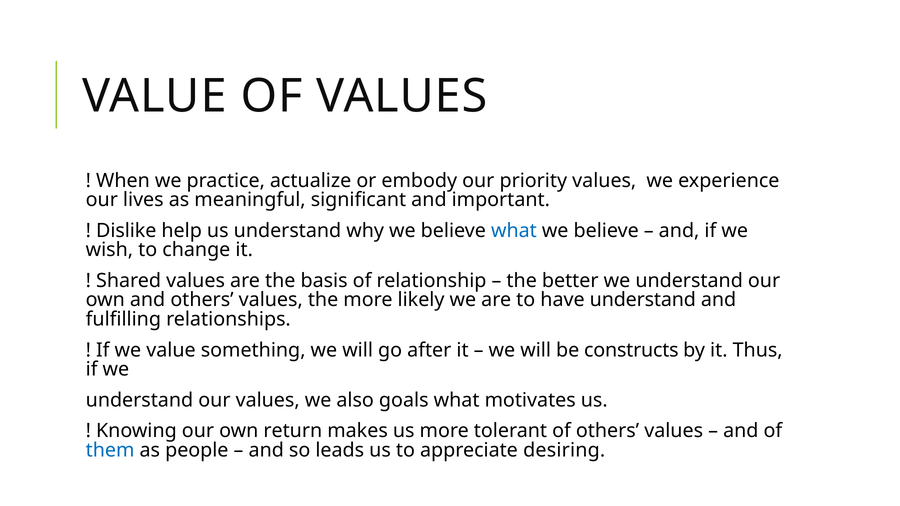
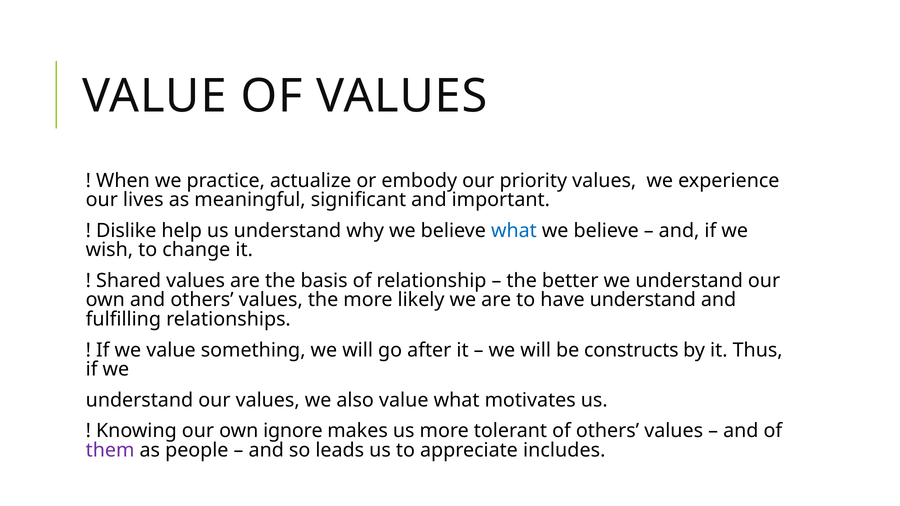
also goals: goals -> value (404, 400)
return: return -> ignore (293, 431)
them colour: blue -> purple (110, 450)
desiring: desiring -> includes (564, 450)
